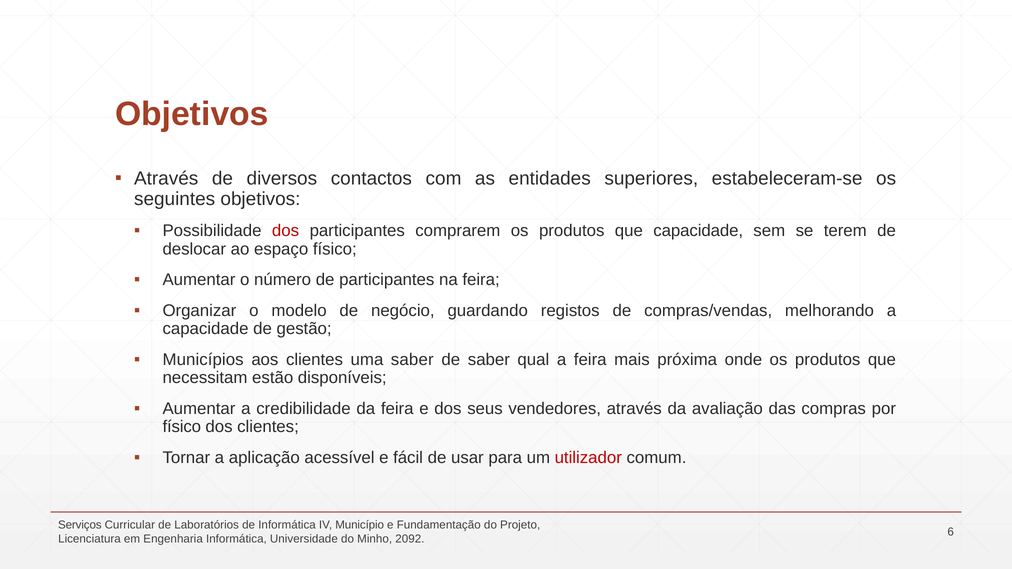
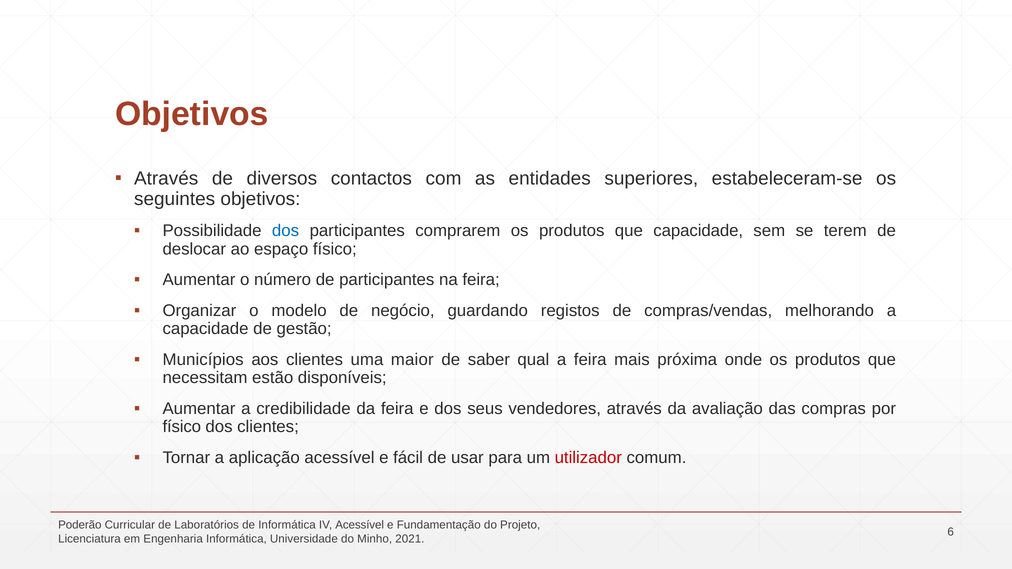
dos colour: red -> blue (286, 231)
uma saber: saber -> maior (412, 360)
Serviços: Serviços -> Poderão (80, 525)
IV Município: Município -> Acessível (360, 525)
2092: 2092 -> 2021 (410, 539)
